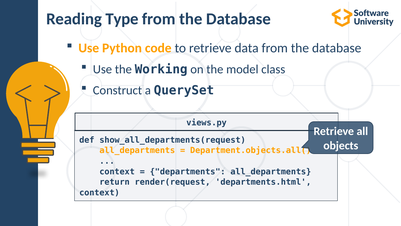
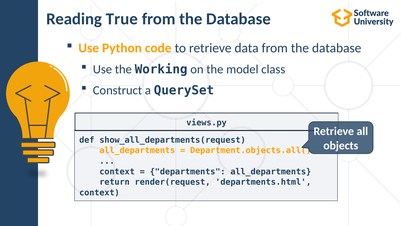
Type: Type -> True (122, 19)
